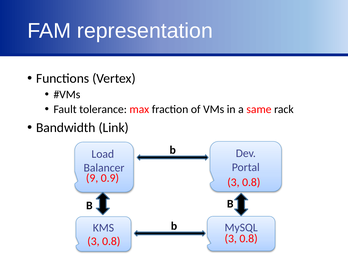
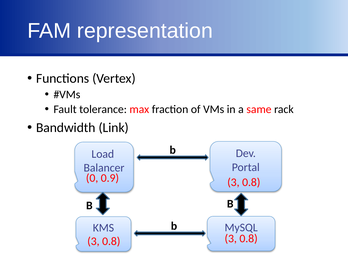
9: 9 -> 0 (92, 178)
